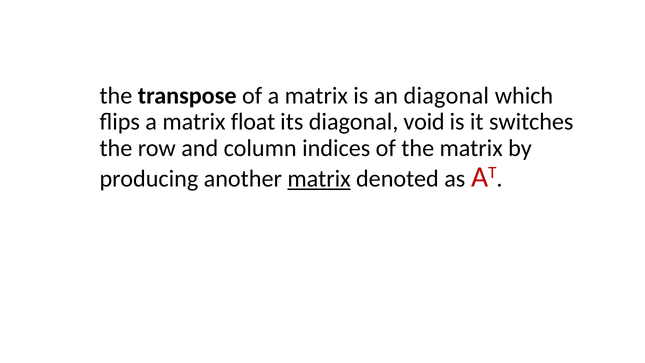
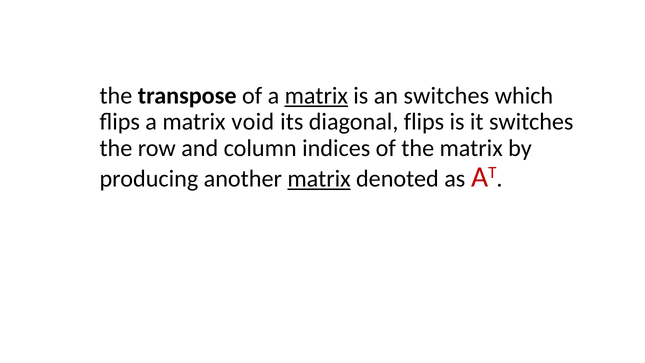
matrix underline: none -> present (316, 96)
an diagonal: diagonal -> switches (446, 96)
float: float -> void (253, 122)
diagonal void: void -> flips (424, 122)
